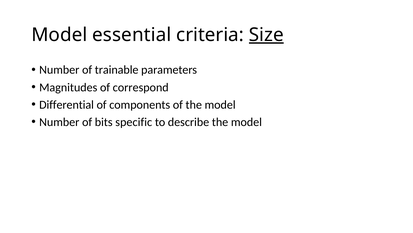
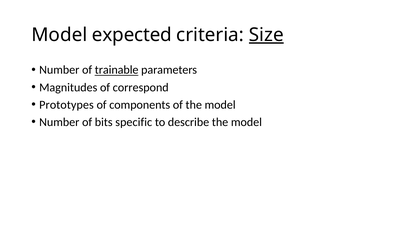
essential: essential -> expected (132, 35)
trainable underline: none -> present (117, 70)
Differential: Differential -> Prototypes (66, 104)
